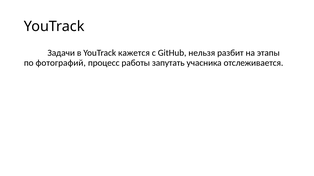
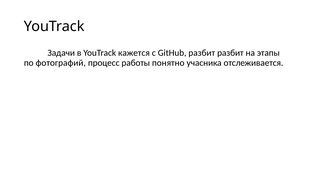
GitHub нельзя: нельзя -> разбит (202, 53)
запутать: запутать -> понятно (168, 63)
